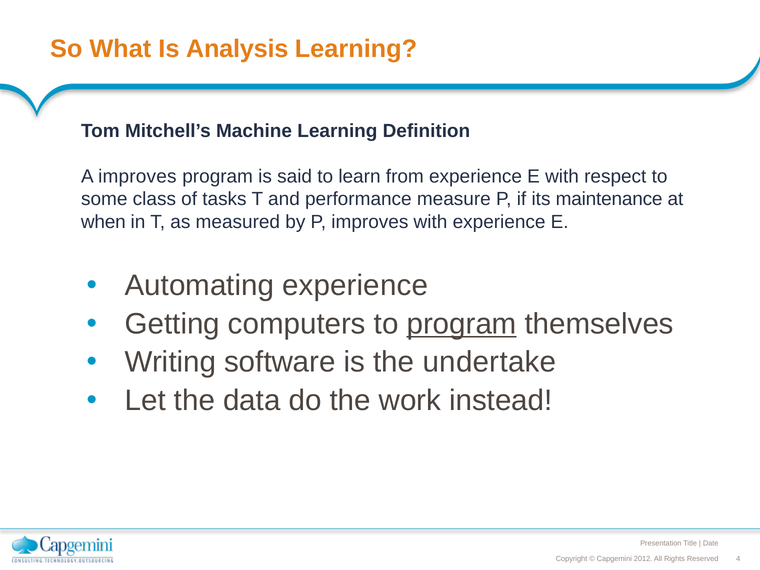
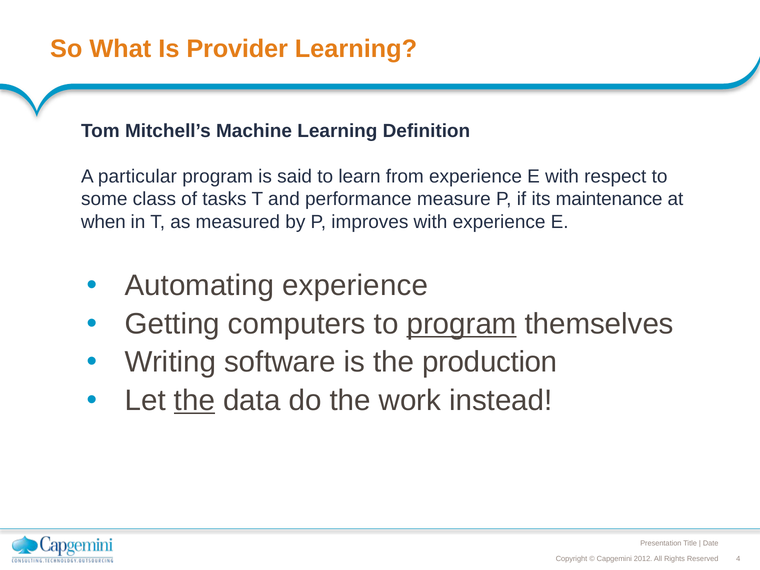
Analysis: Analysis -> Provider (237, 49)
A improves: improves -> particular (137, 176)
undertake: undertake -> production (490, 362)
the underline: none -> present (194, 400)
